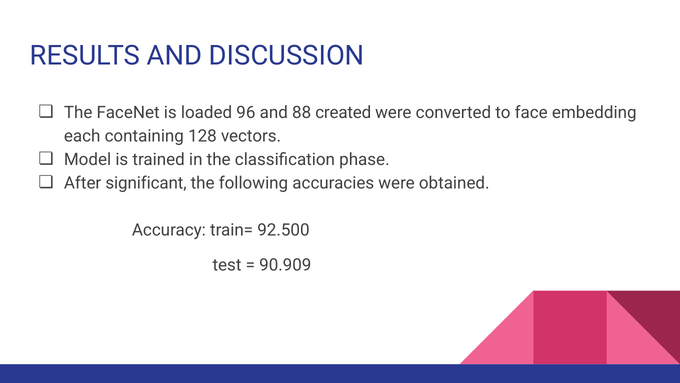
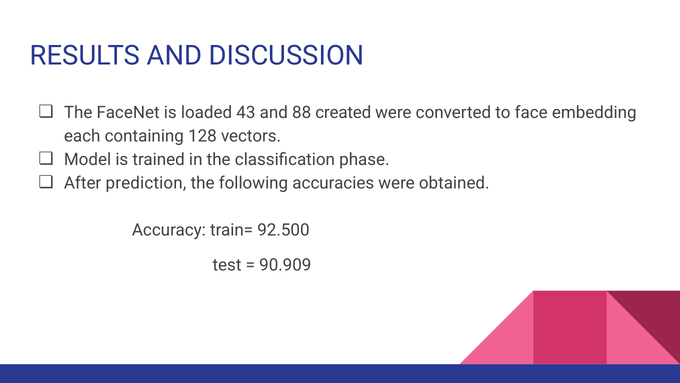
96: 96 -> 43 (246, 113)
significant: significant -> prediction (146, 183)
